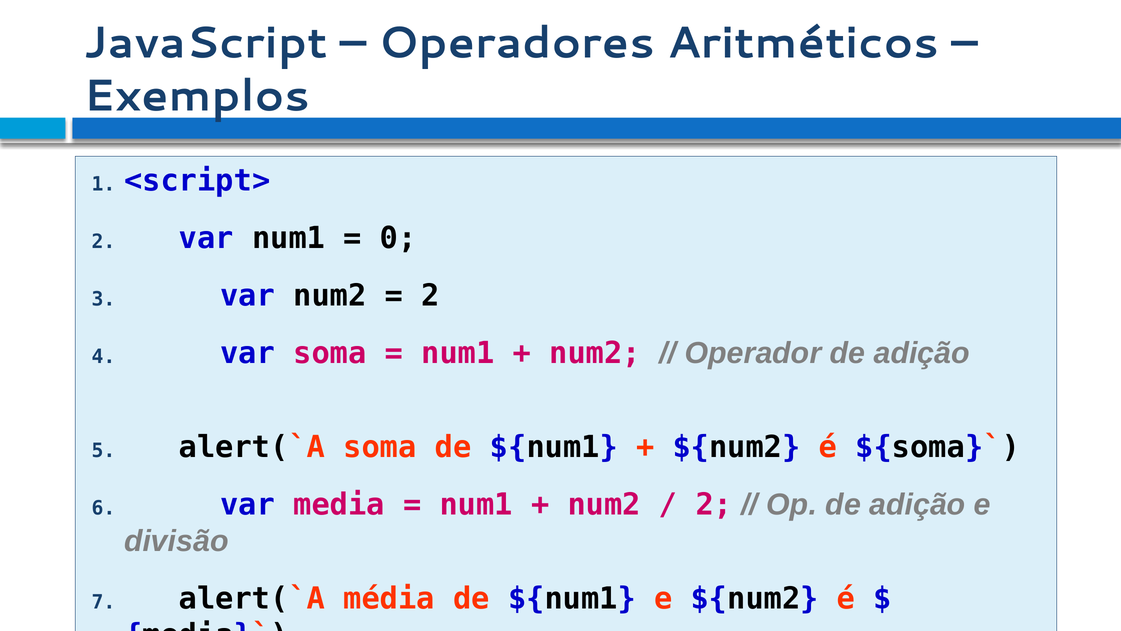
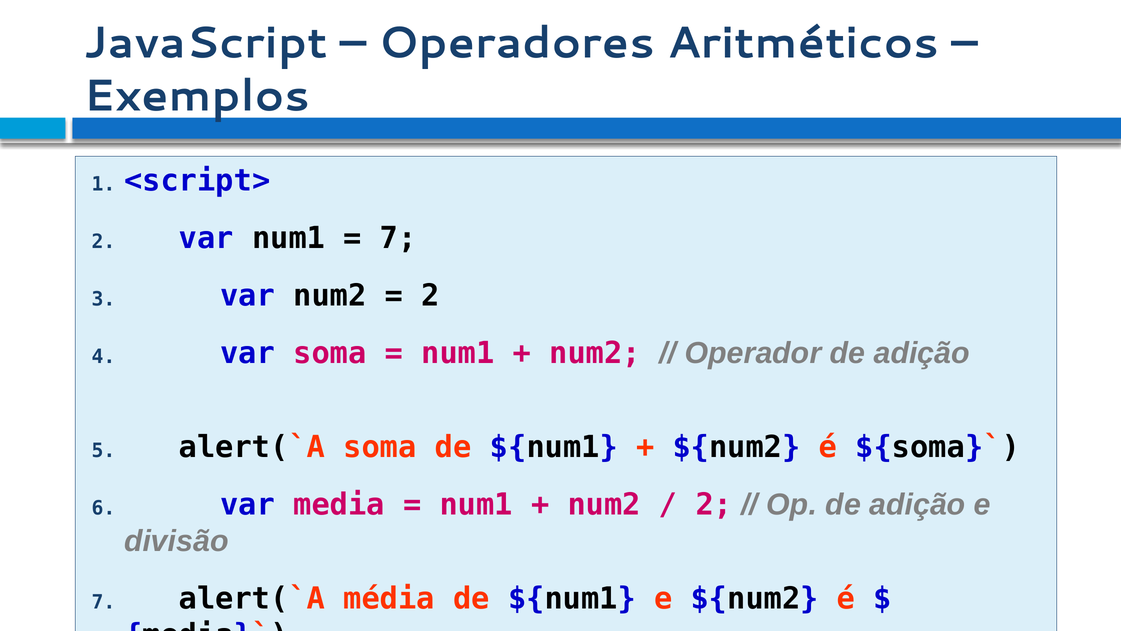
0: 0 -> 7 (398, 238)
